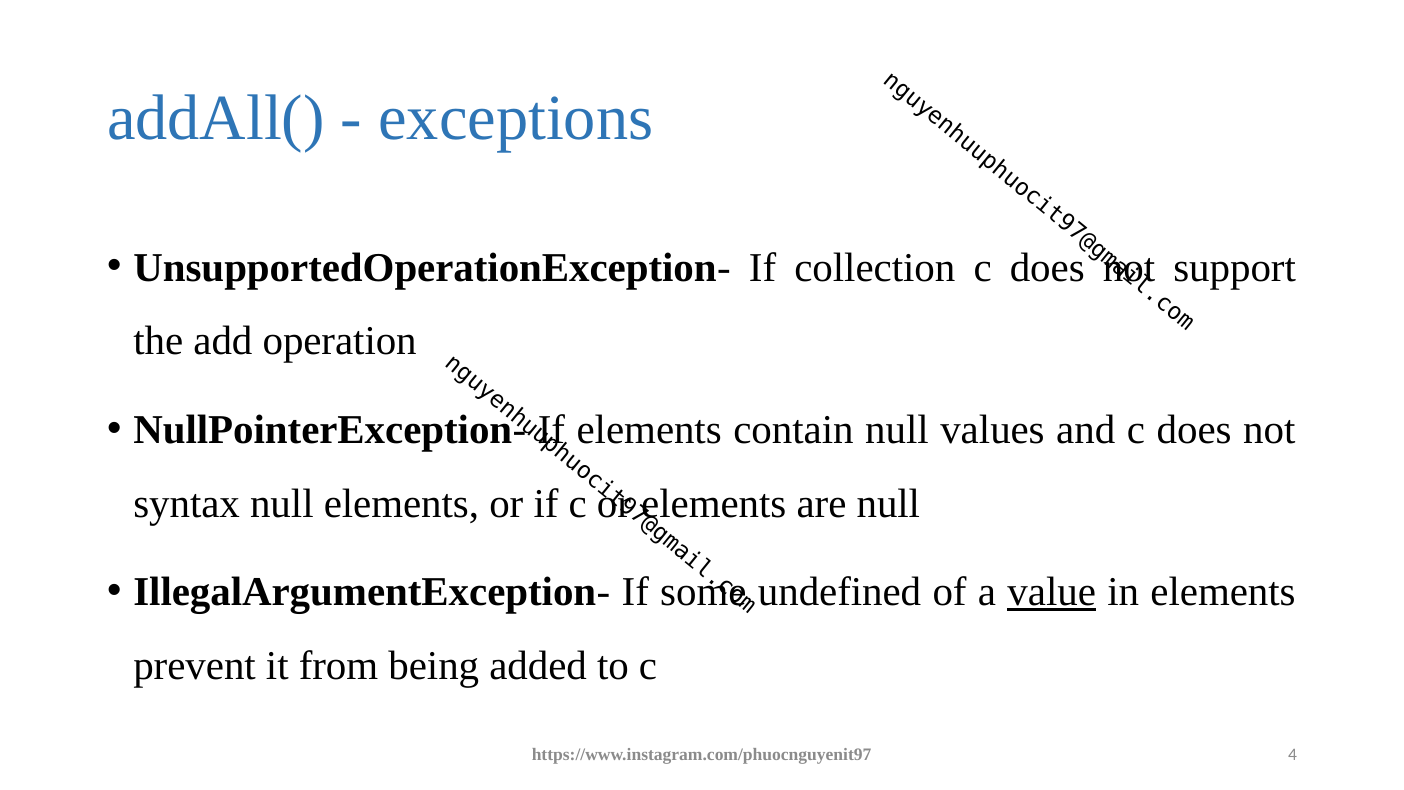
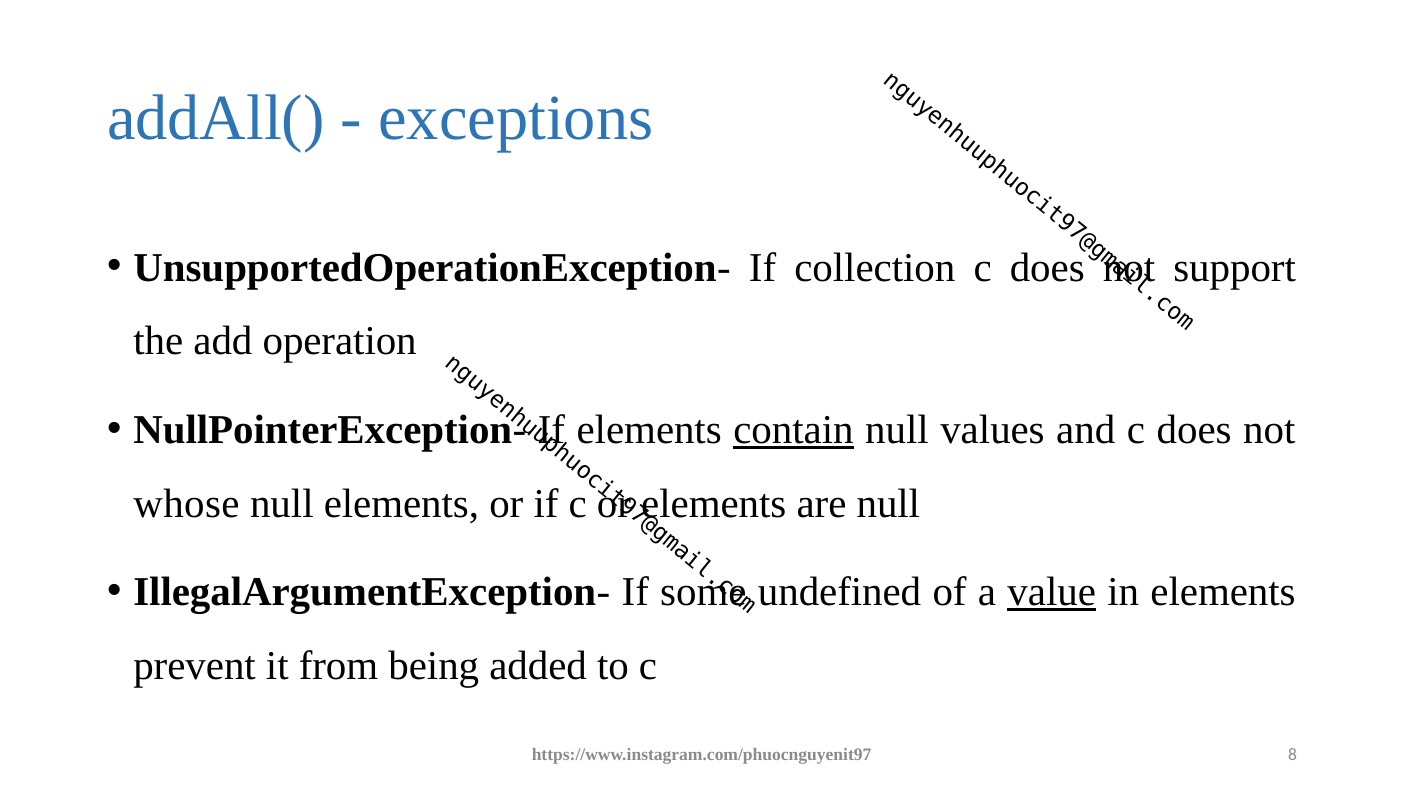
contain underline: none -> present (793, 430)
syntax: syntax -> whose (186, 503)
4: 4 -> 8 (1293, 754)
